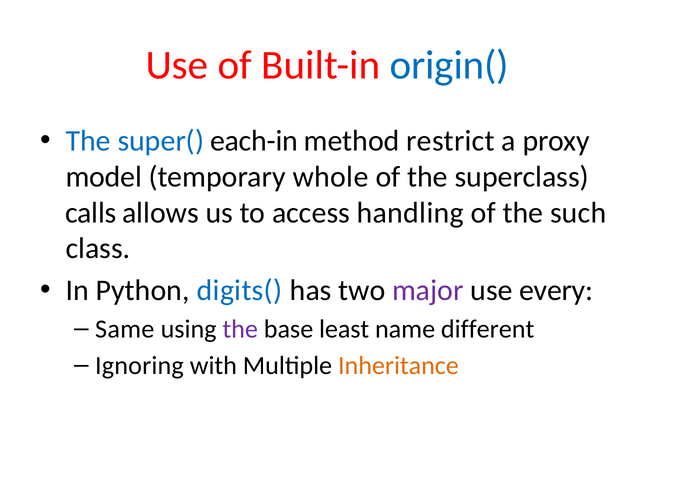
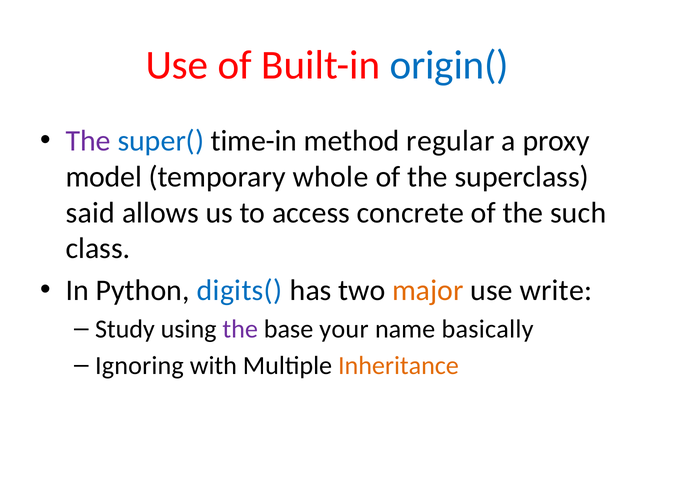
The colour: blue -> purple (88, 141)
each-in: each-in -> time-in (254, 141)
restrict: restrict -> regular (450, 141)
calls: calls -> said (90, 213)
handling: handling -> concrete (410, 213)
major colour: purple -> orange (428, 291)
every: every -> write (556, 291)
Same: Same -> Study (125, 329)
least: least -> your (344, 329)
different: different -> basically (488, 329)
